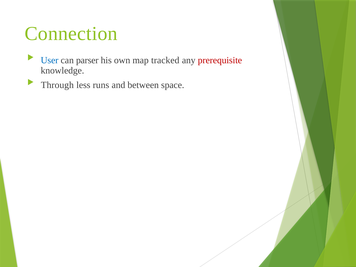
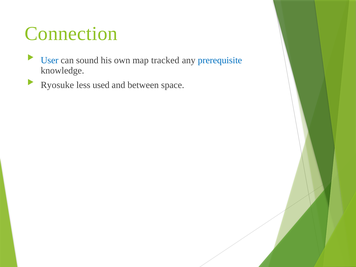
parser: parser -> sound (87, 60)
prerequisite colour: red -> blue (220, 60)
Through: Through -> Ryosuke (57, 85)
runs: runs -> used (101, 85)
